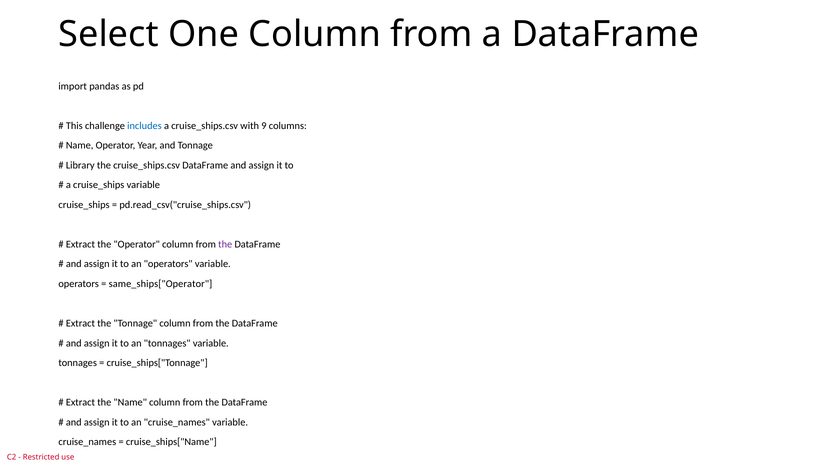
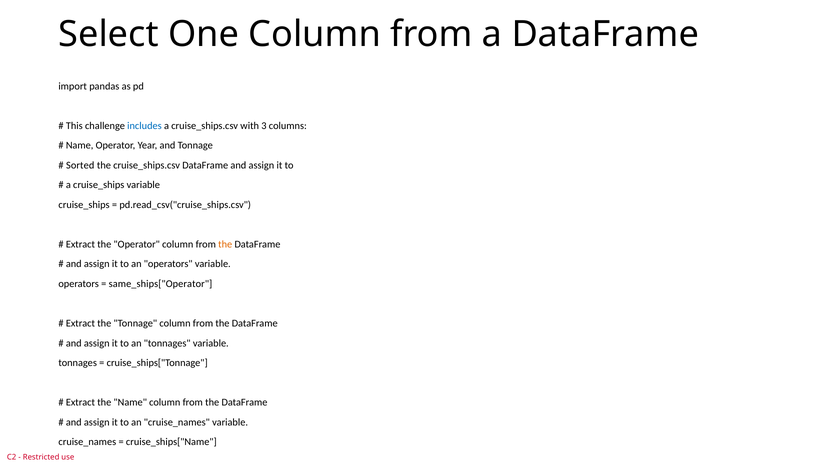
9: 9 -> 3 (264, 126)
Library: Library -> Sorted (80, 165)
the colour: purple -> orange (225, 244)
